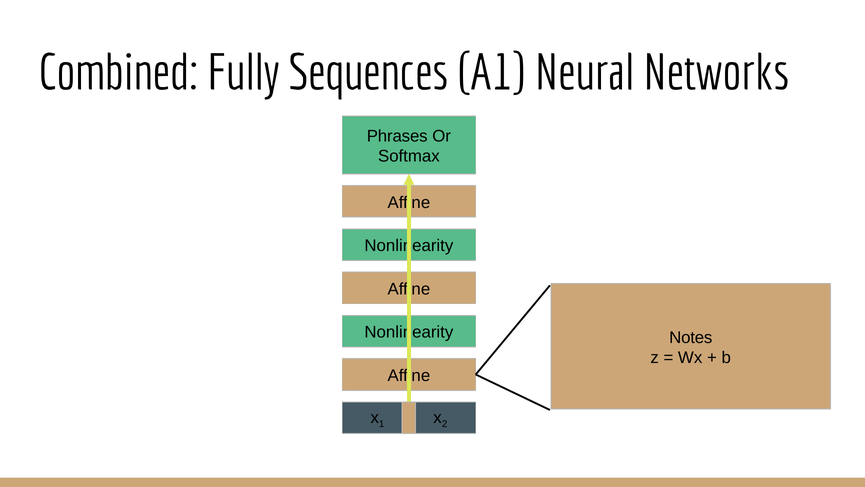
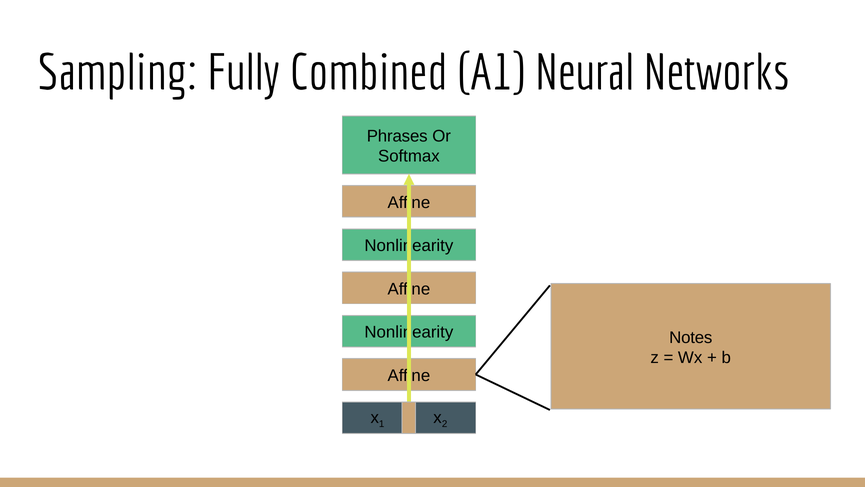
Combined: Combined -> Sampling (118, 73)
Sequences: Sequences -> Combined (369, 73)
